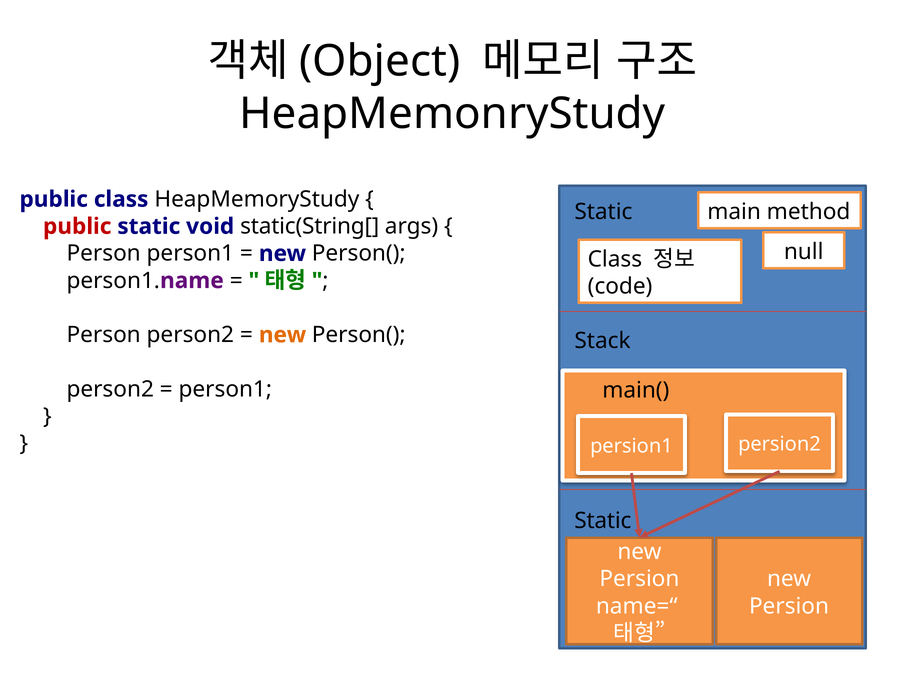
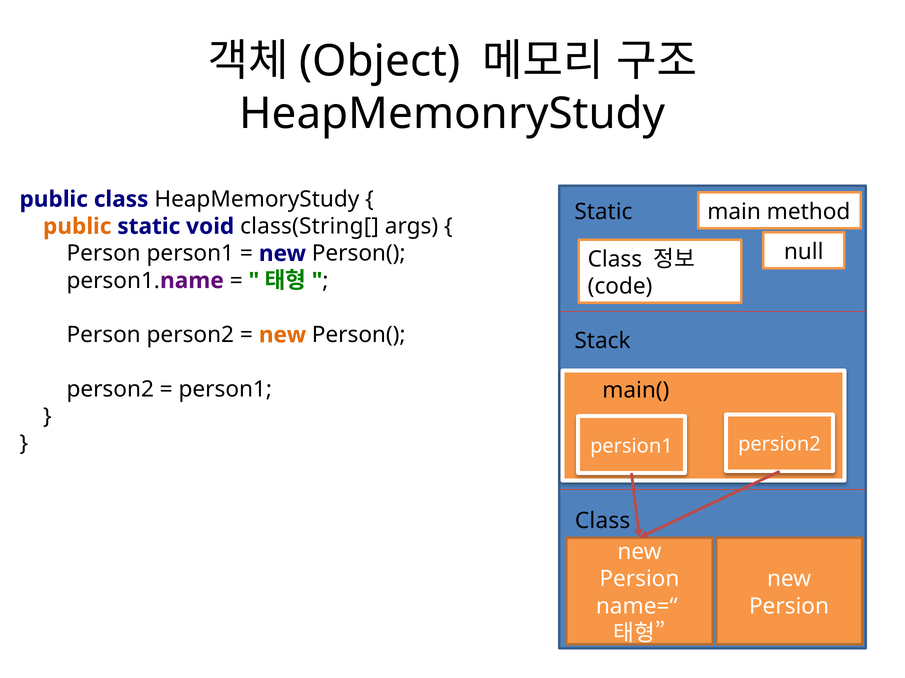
public colour: red -> orange (77, 227)
static(String[: static(String[ -> class(String[ (310, 227)
Static: Static -> Class (603, 521)
